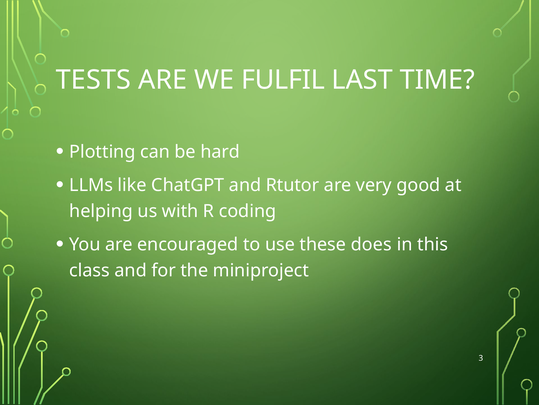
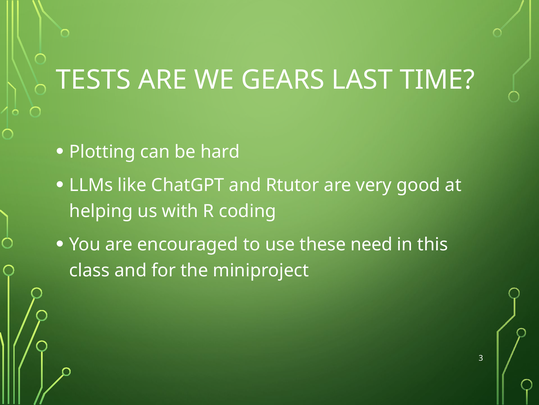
FULFIL: FULFIL -> GEARS (283, 80)
does: does -> need (371, 244)
